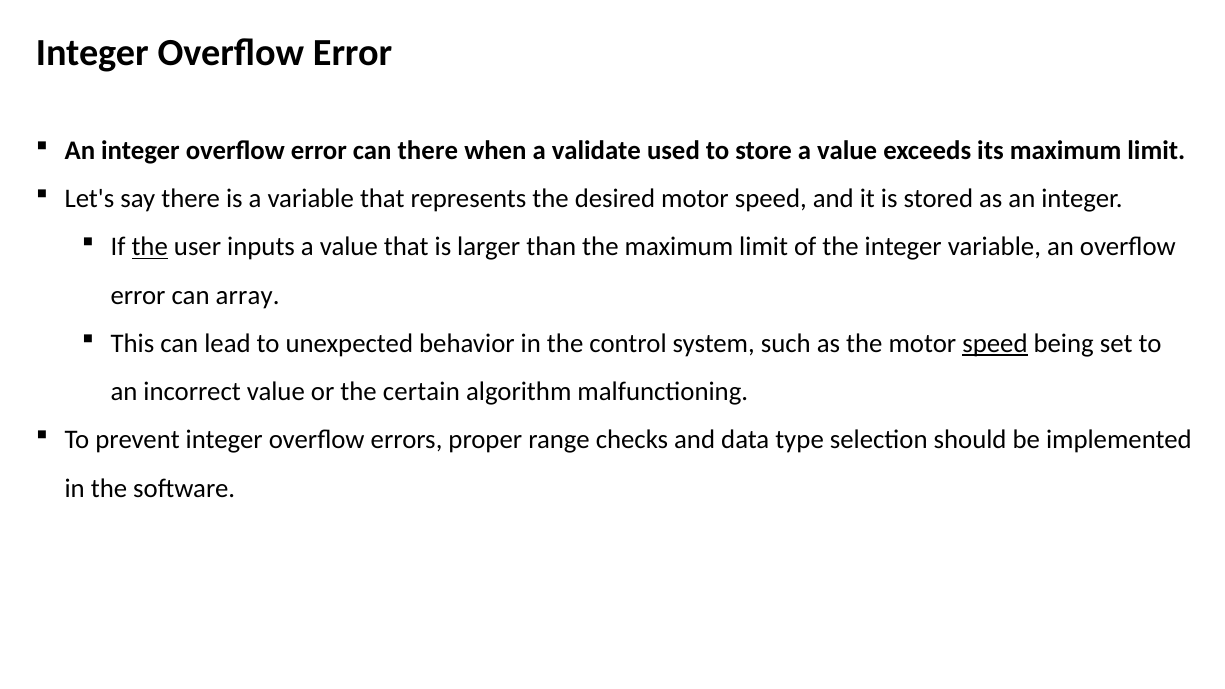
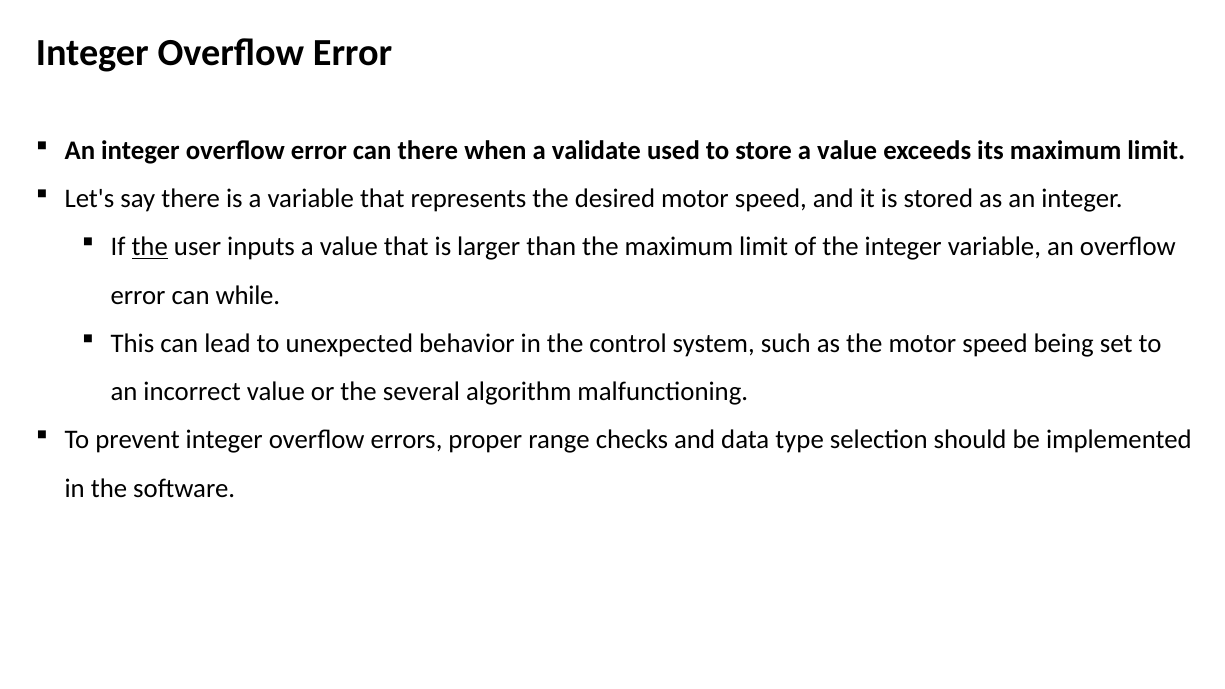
array: array -> while (248, 295)
speed underline: present -> none (995, 344)
certain: certain -> several (421, 392)
